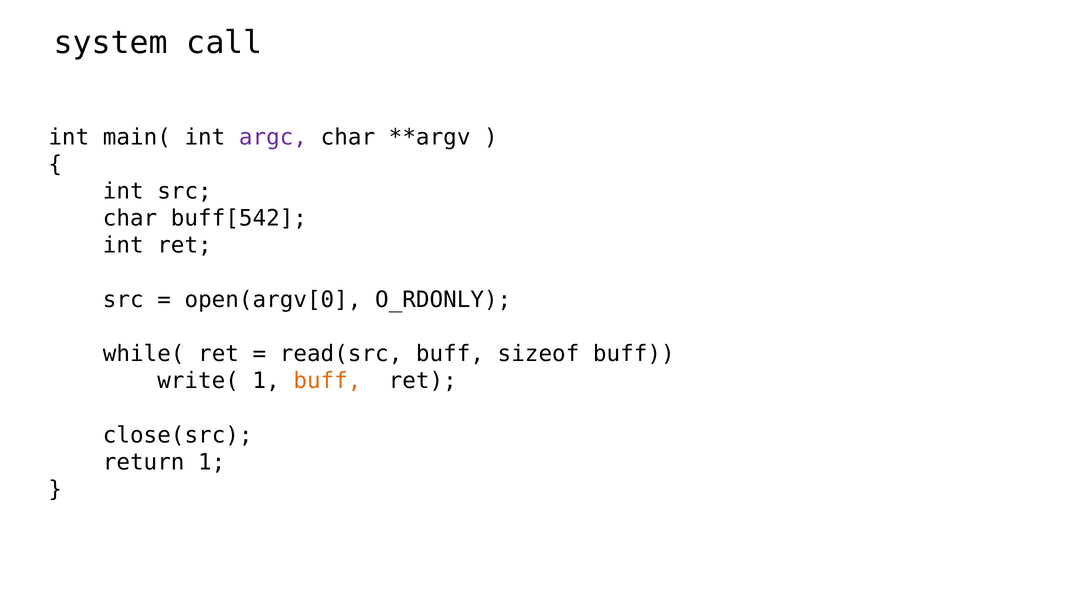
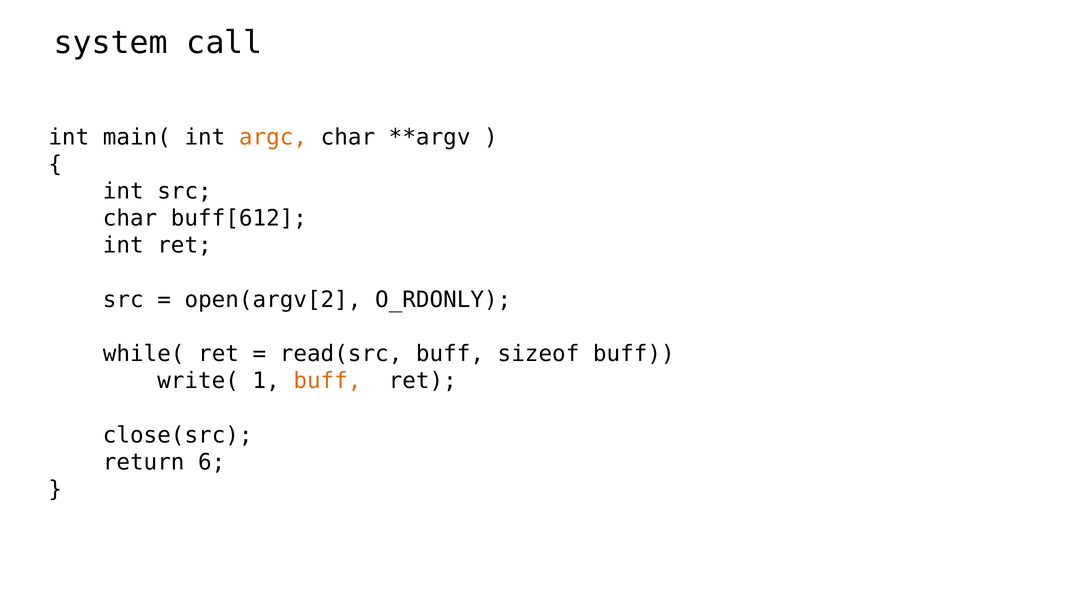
argc colour: purple -> orange (273, 137)
buff[542: buff[542 -> buff[612 (239, 219)
open(argv[0: open(argv[0 -> open(argv[2 (273, 300)
return 1: 1 -> 6 (212, 462)
